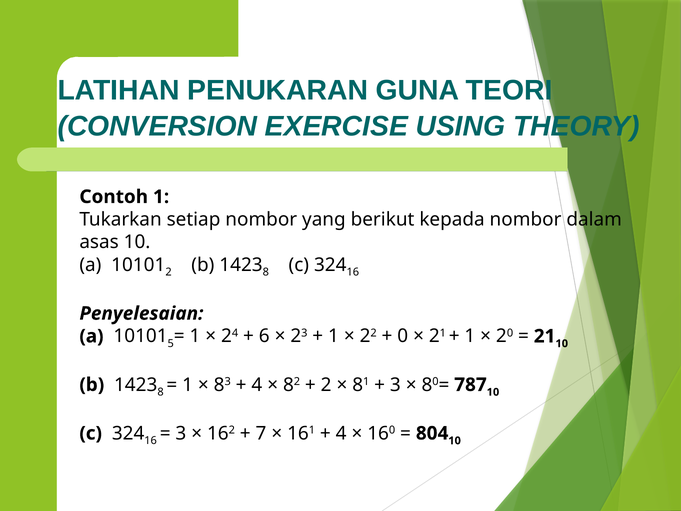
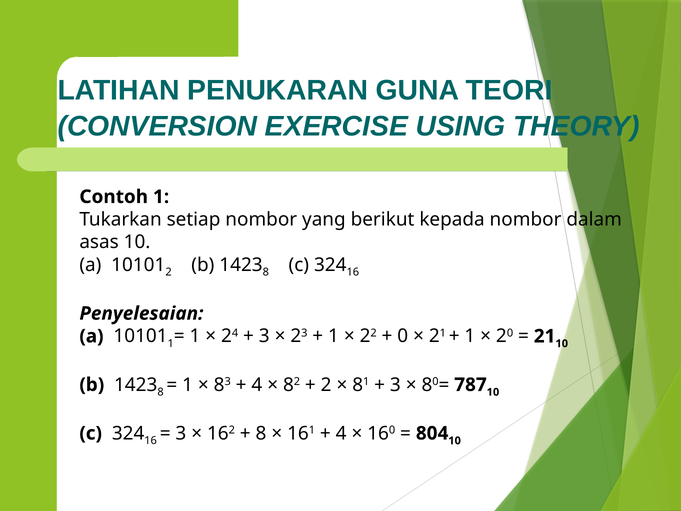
5: 5 -> 1 (171, 343)
6: 6 -> 3 (264, 336)
7: 7 -> 8 (261, 433)
